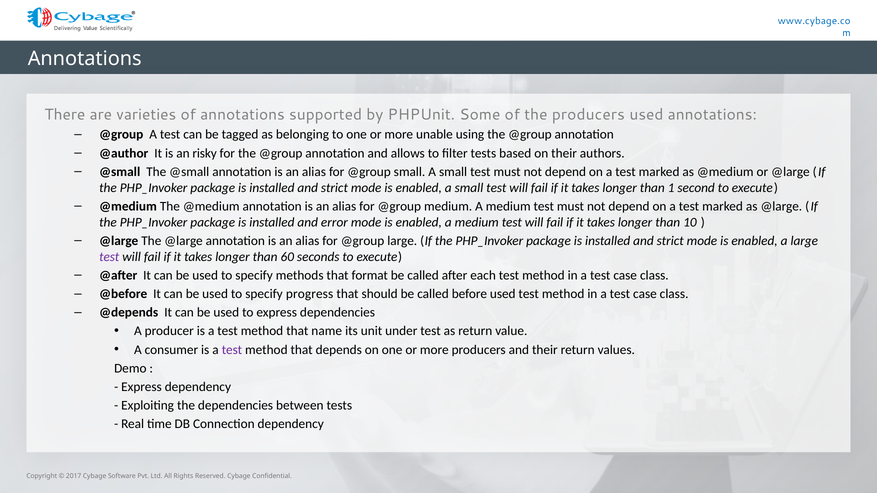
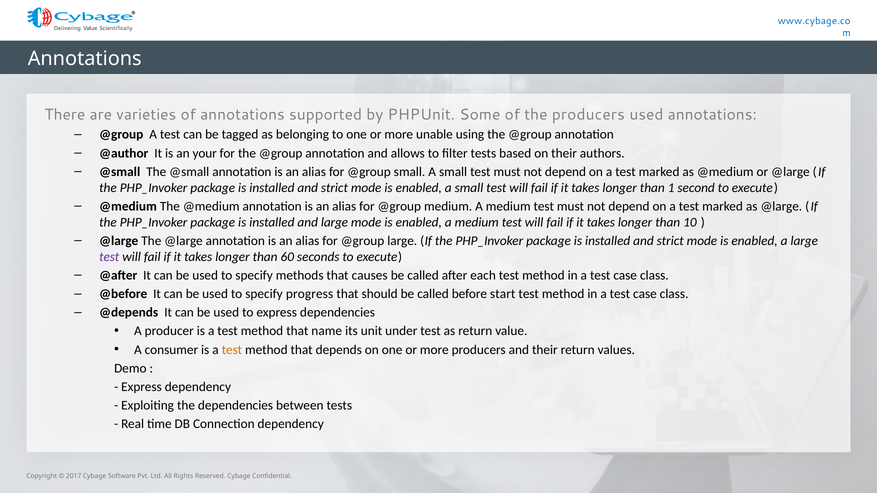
risky: risky -> your (205, 153)
and error: error -> large (335, 222)
format: format -> causes (370, 276)
before used: used -> start (503, 294)
test colour: purple -> orange (232, 350)
